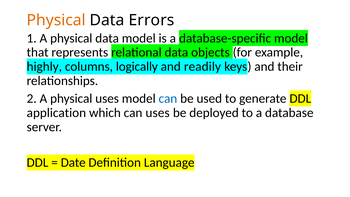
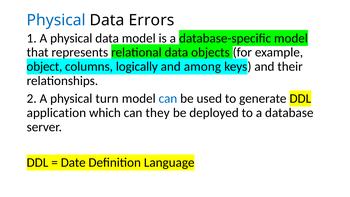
Physical colour: orange -> blue (56, 20)
highly: highly -> object (44, 67)
readily: readily -> among (202, 67)
physical uses: uses -> turn (107, 99)
can uses: uses -> they (158, 113)
